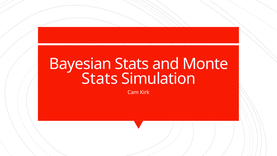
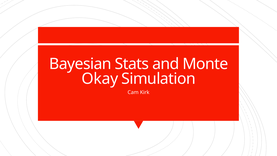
Stats: Stats -> Okay (100, 79)
